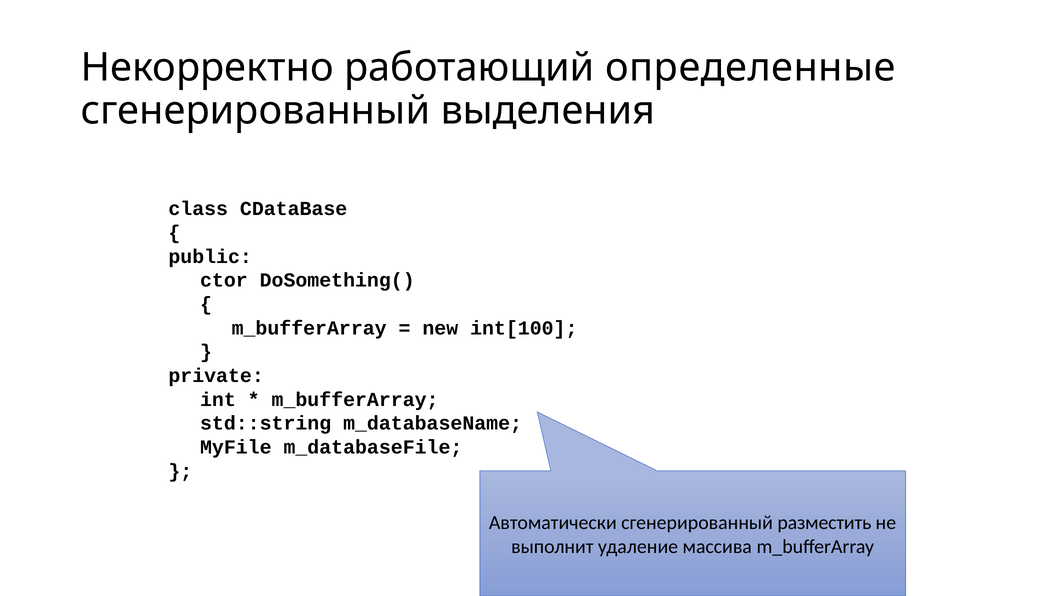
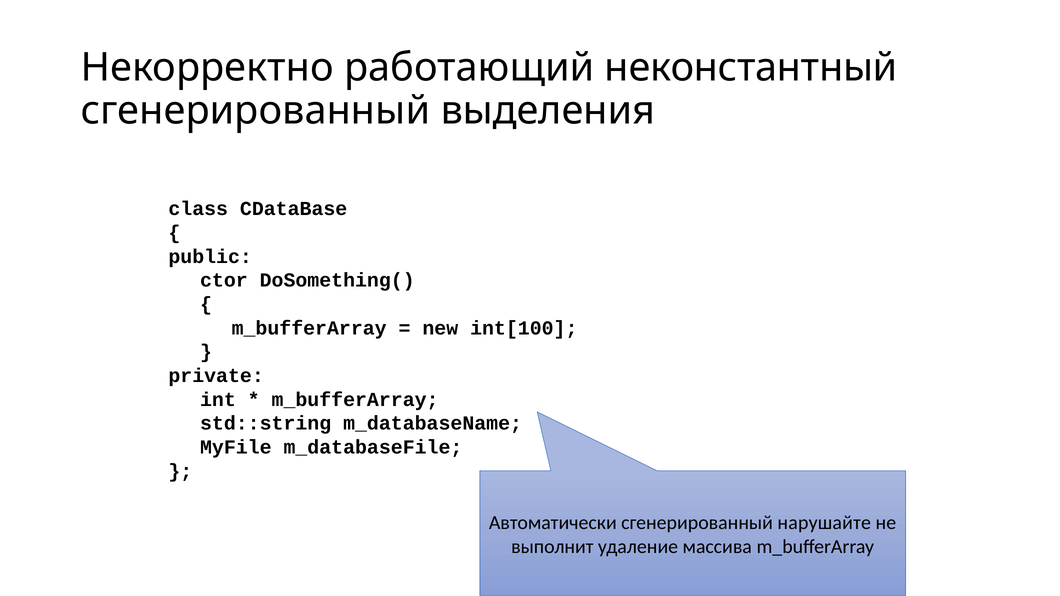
определенные: определенные -> неконстантный (751, 68)
разместить: разместить -> нарушайте (824, 523)
